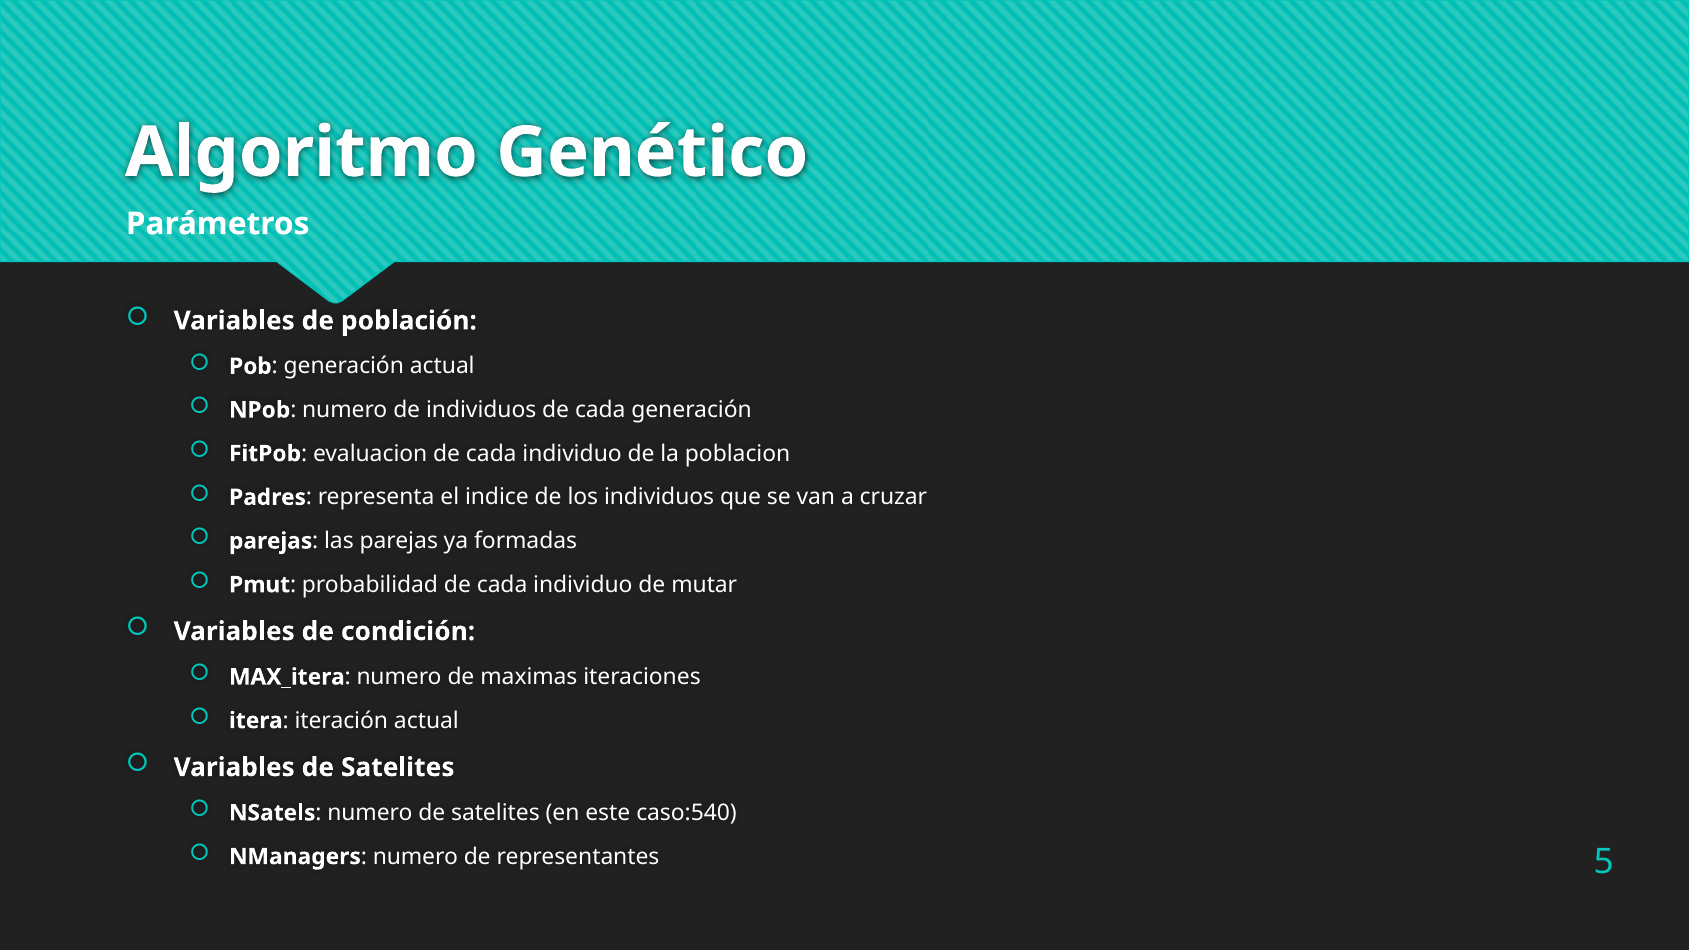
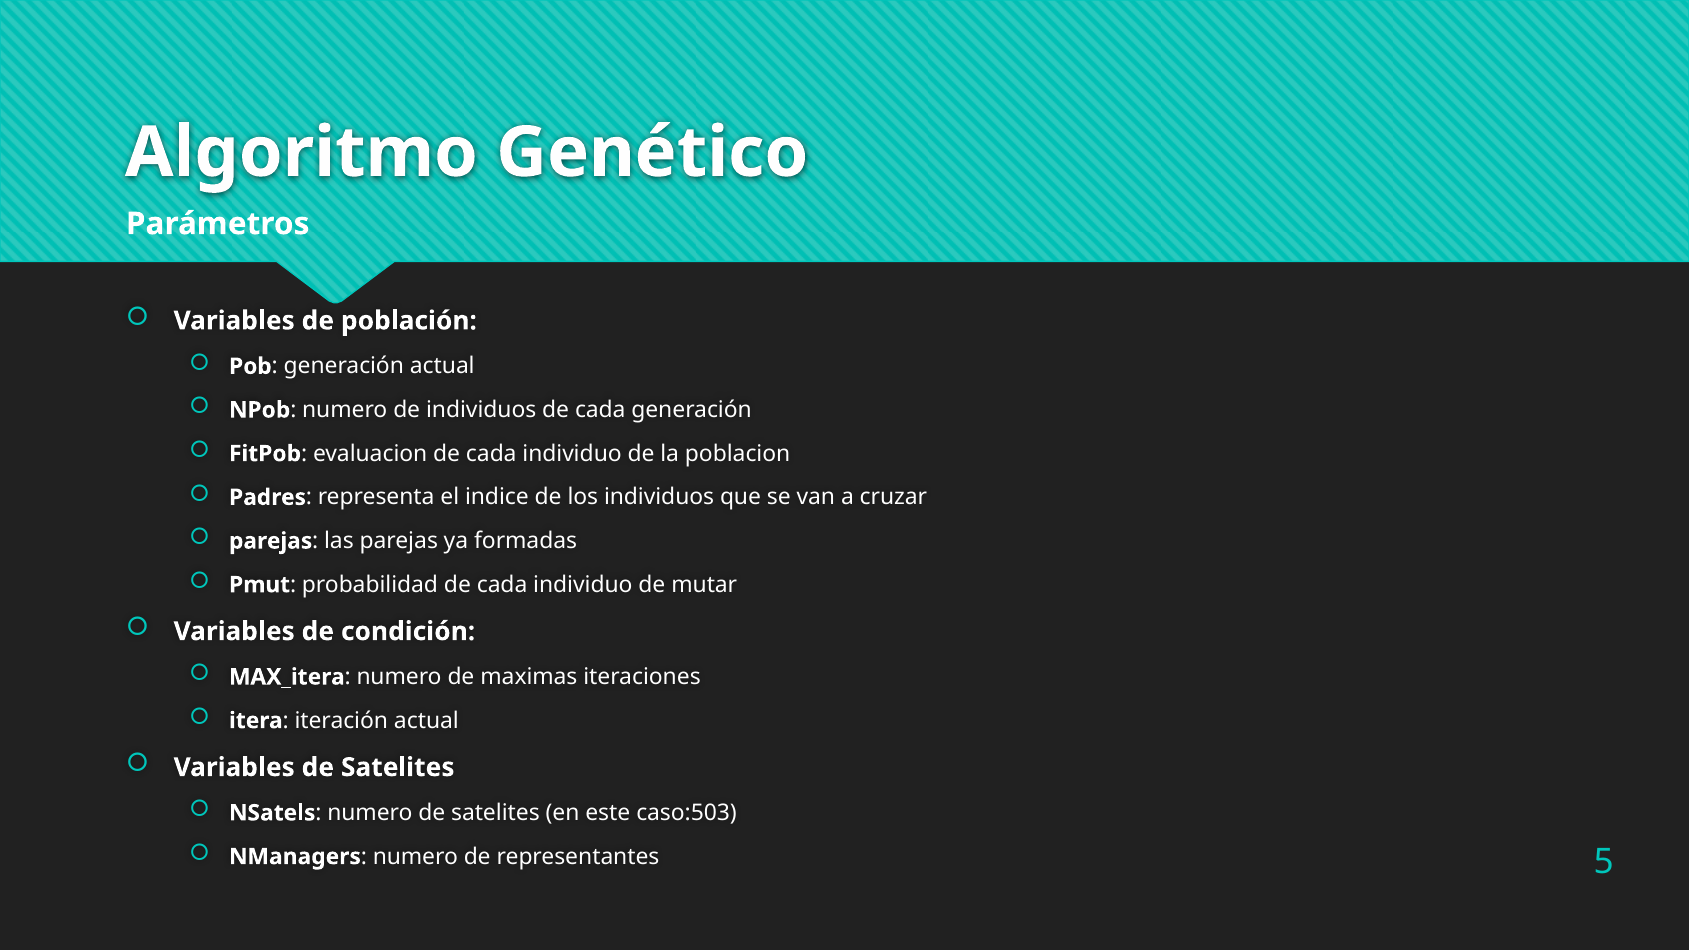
caso:540: caso:540 -> caso:503 (686, 813)
